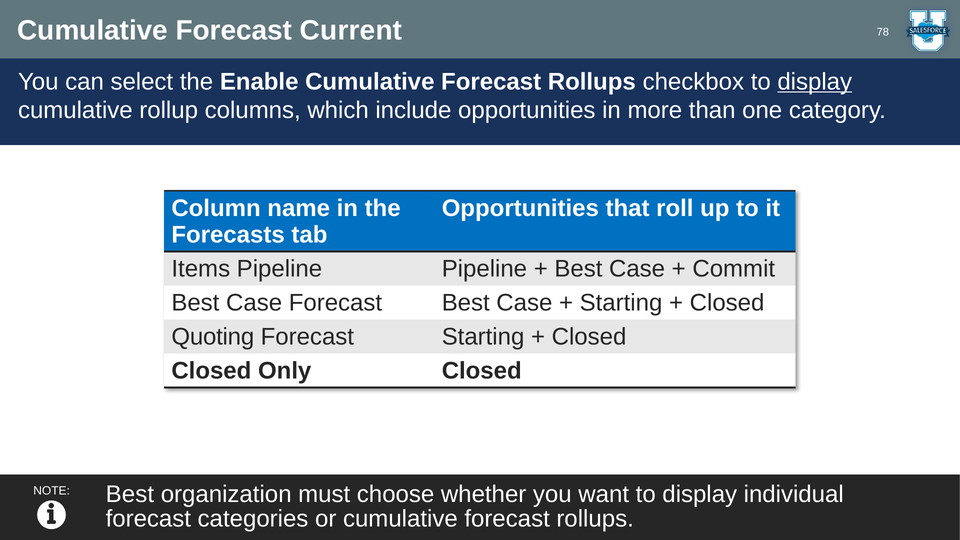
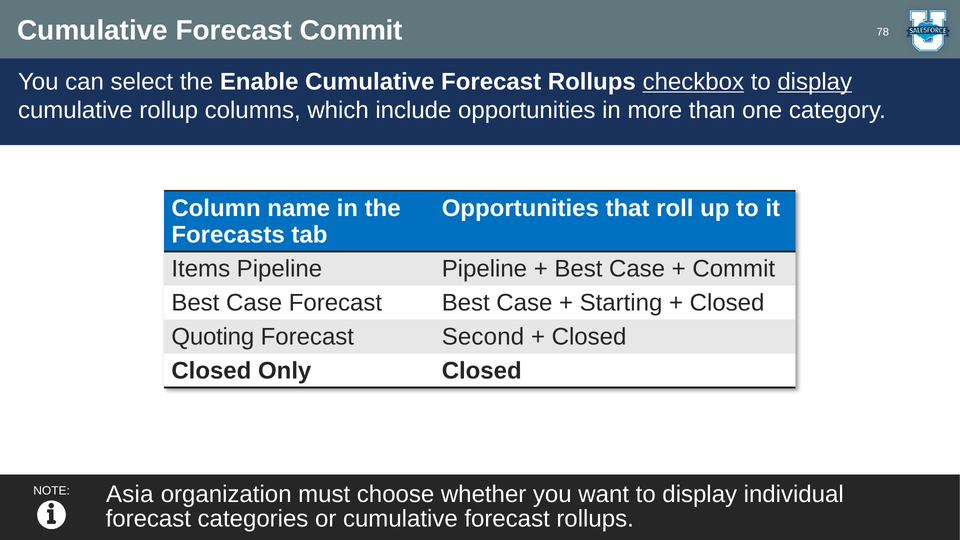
Forecast Current: Current -> Commit (351, 31)
checkbox underline: none -> present (693, 82)
Forecast Starting: Starting -> Second (483, 337)
Best: Best -> Asia (130, 495)
